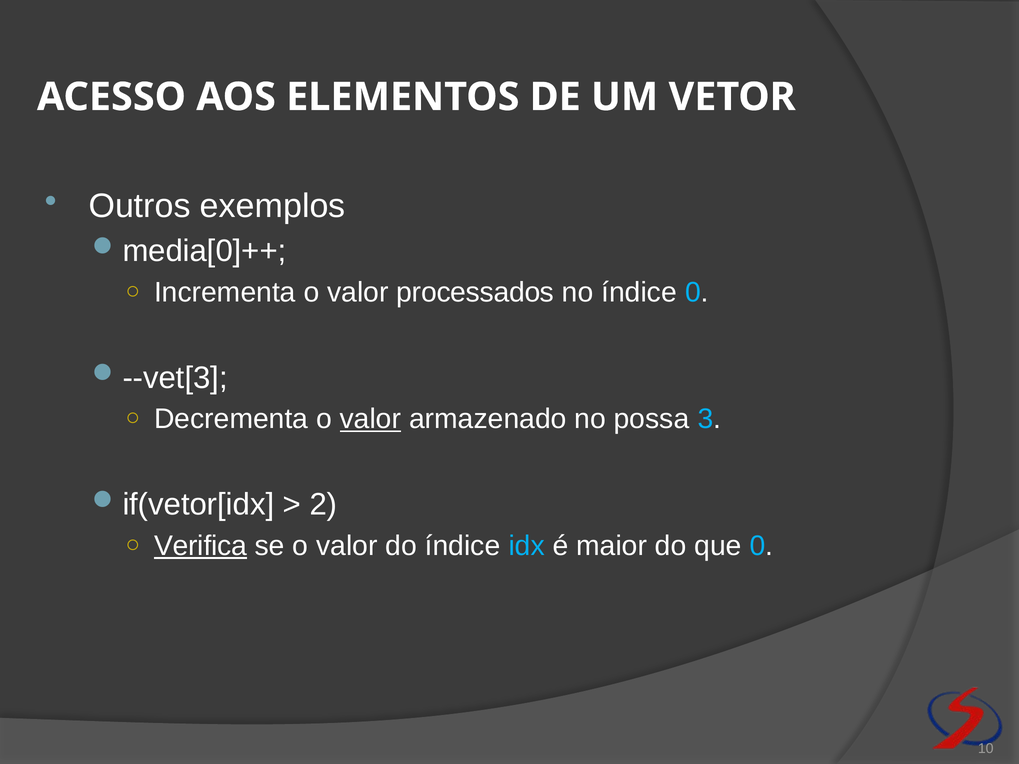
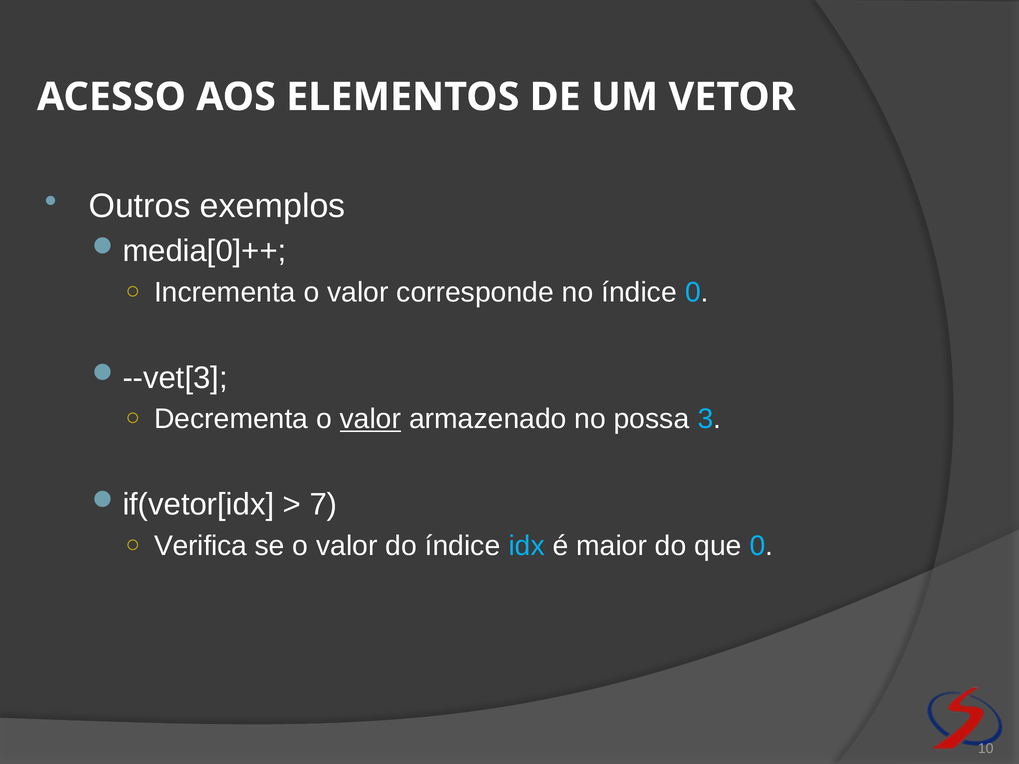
processados: processados -> corresponde (475, 292)
2: 2 -> 7 (323, 505)
Verifica underline: present -> none (201, 546)
